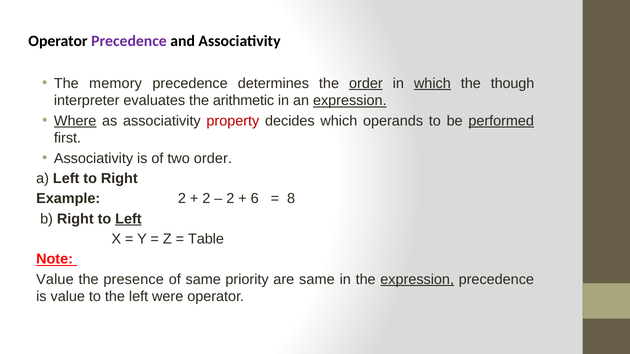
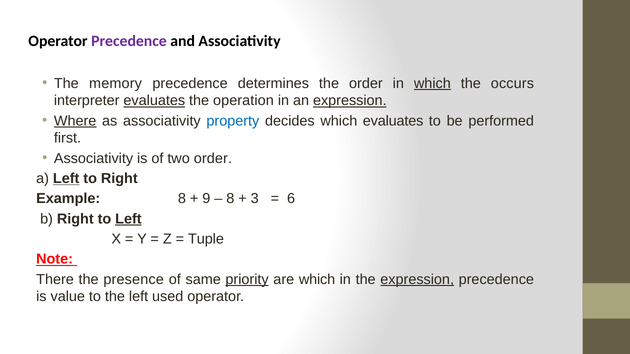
order underline: present -> none (366, 83)
though: though -> occurs (512, 83)
evaluates underline: none -> present (154, 101)
arithmetic: arithmetic -> operation (243, 101)
property colour: red -> blue (233, 121)
which operands: operands -> evaluates (393, 121)
performed underline: present -> none (501, 121)
Left underline: none -> present (66, 179)
Example 2: 2 -> 8 (182, 199)
2: 2 -> 9 (206, 199)
2: 2 -> 8 (230, 199)
6: 6 -> 3 (255, 199)
8: 8 -> 6 (291, 199)
Table: Table -> Tuple (206, 239)
Value: Value -> There (55, 280)
priority underline: none -> present (247, 280)
are same: same -> which (317, 280)
were: were -> used (168, 297)
